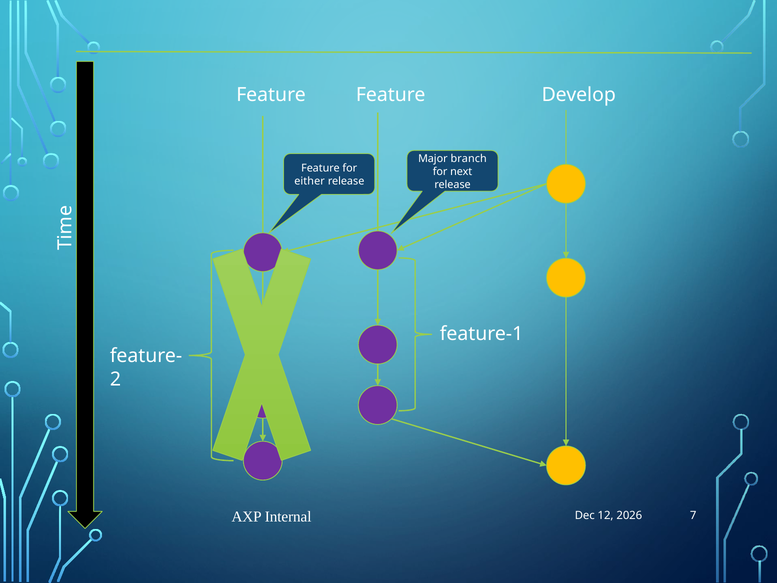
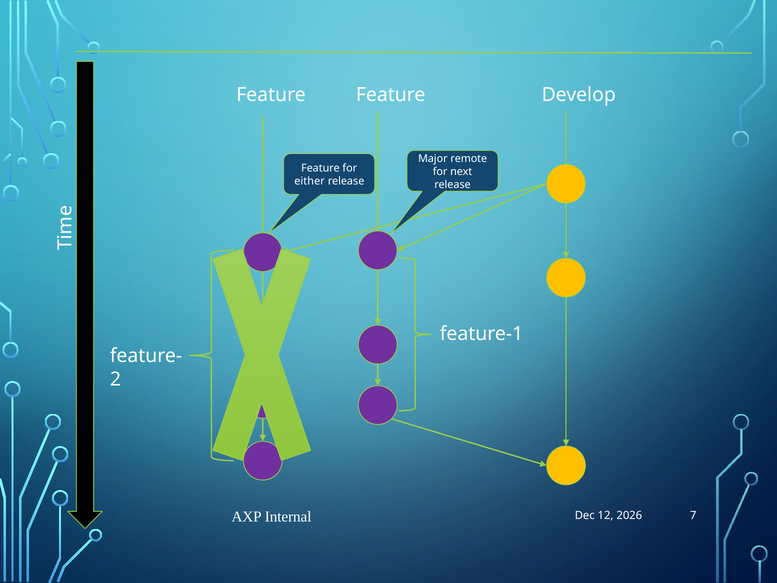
branch: branch -> remote (469, 159)
